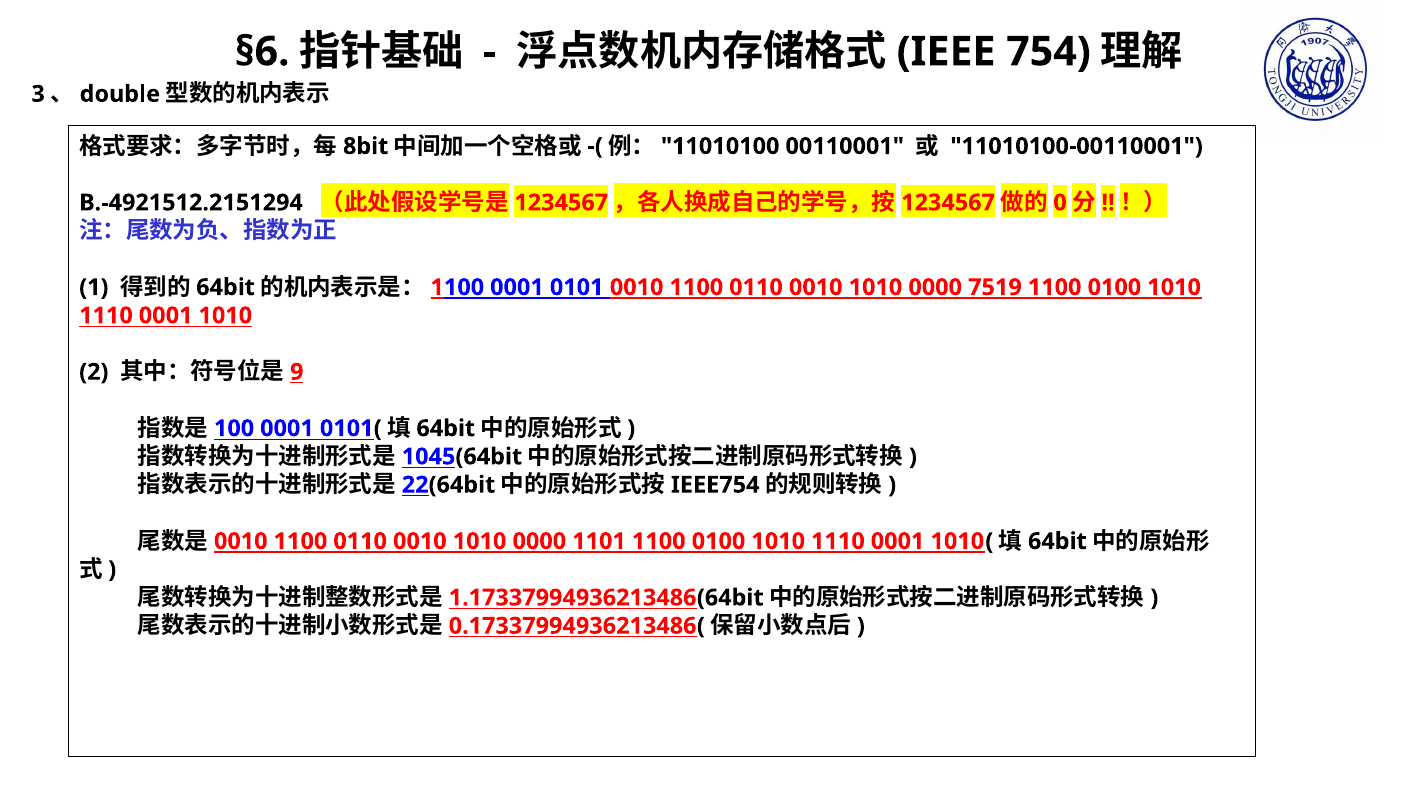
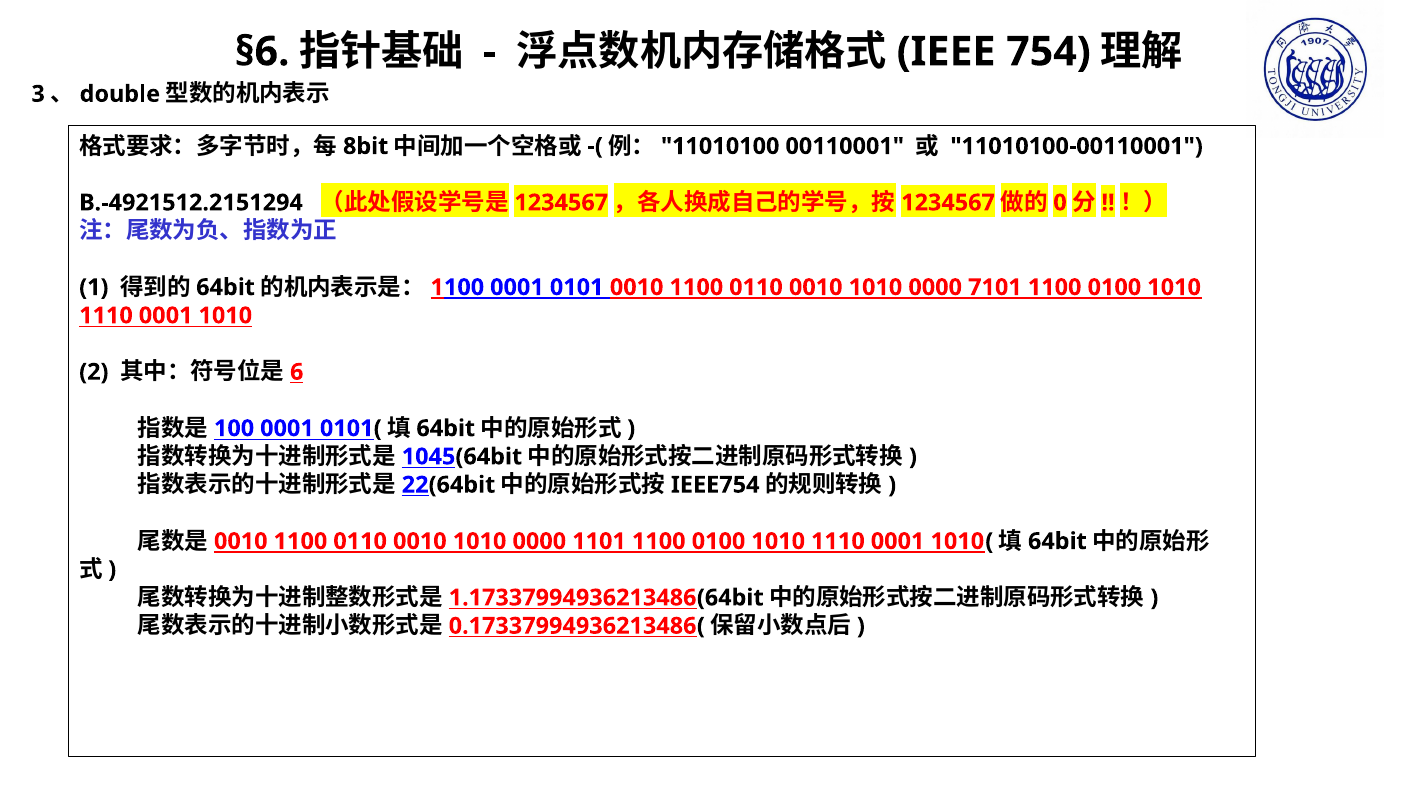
7519: 7519 -> 7101 (995, 287)
9: 9 -> 6 (297, 372)
